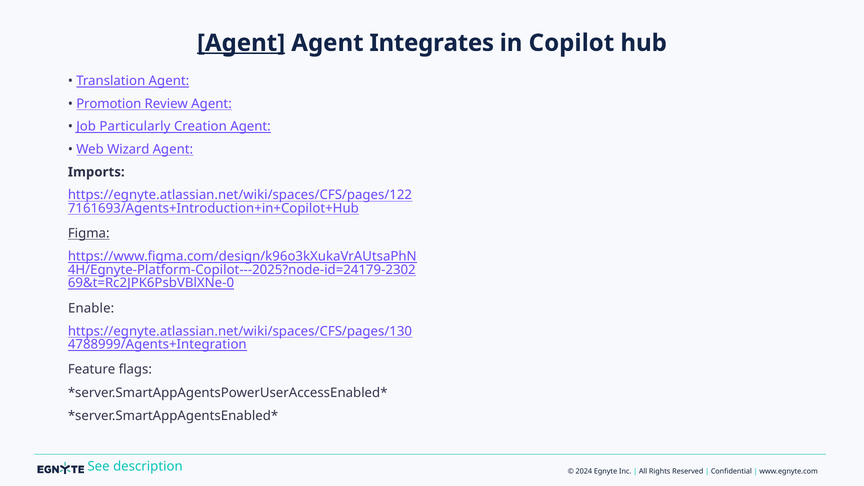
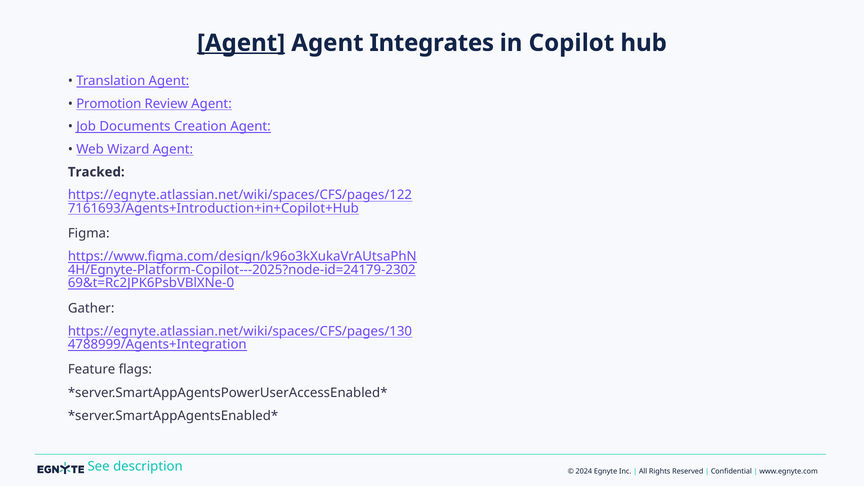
Particularly: Particularly -> Documents (135, 126)
Imports: Imports -> Tracked (96, 172)
Figma underline: present -> none (89, 234)
Enable: Enable -> Gather (91, 308)
